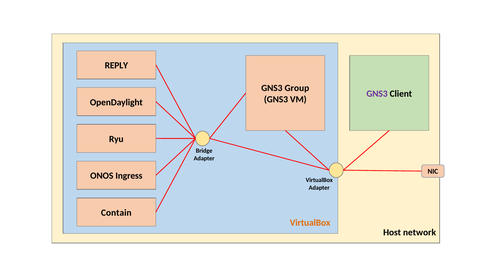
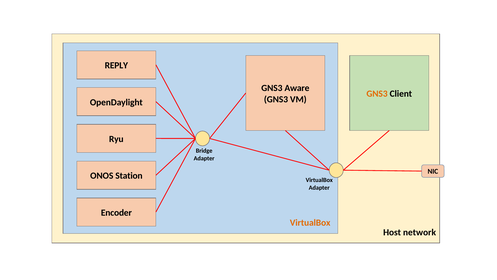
Group: Group -> Aware (297, 88)
GNS3 colour: purple -> orange (377, 94)
Ingress: Ingress -> Station (129, 176)
Contain: Contain -> Encoder (116, 212)
